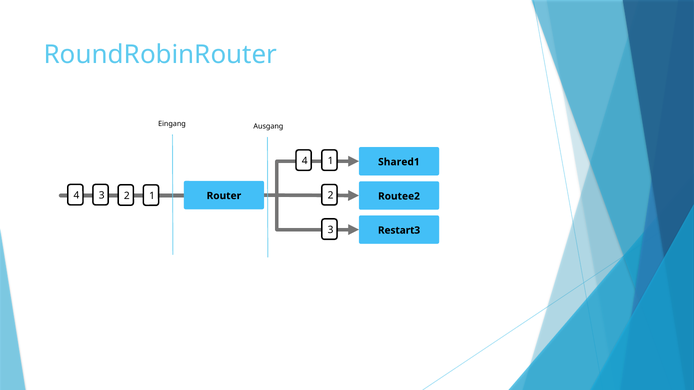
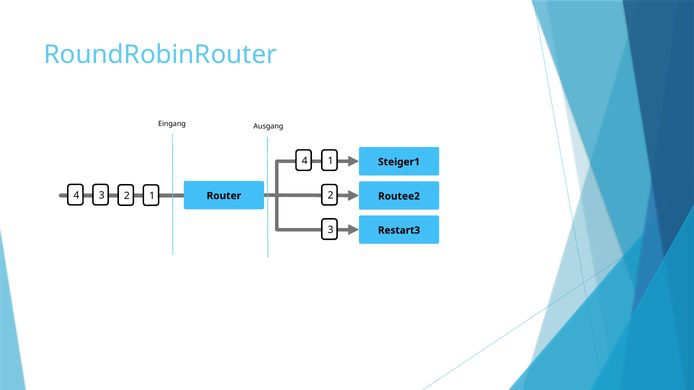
Shared1: Shared1 -> Steiger1 (399, 162)
